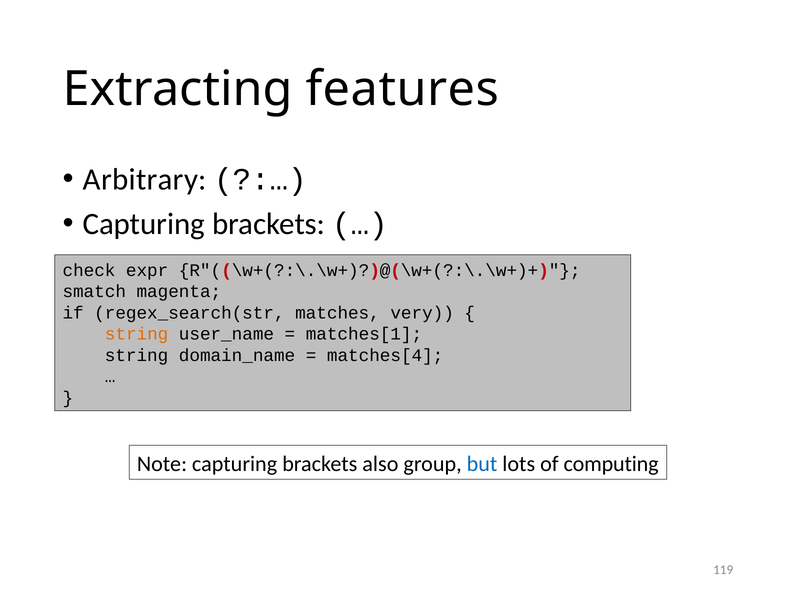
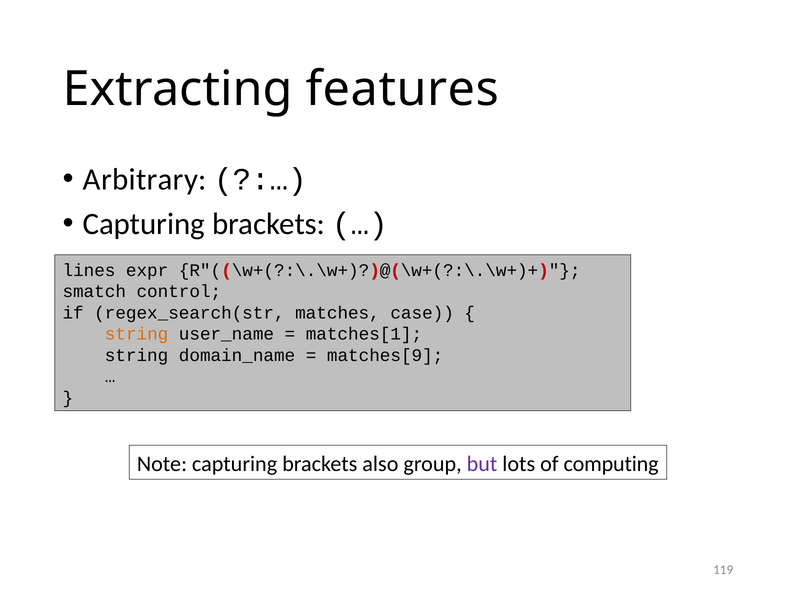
check: check -> lines (89, 270)
magenta: magenta -> control (179, 292)
very: very -> case (422, 313)
matches[4: matches[4 -> matches[9 (385, 355)
but colour: blue -> purple (482, 464)
